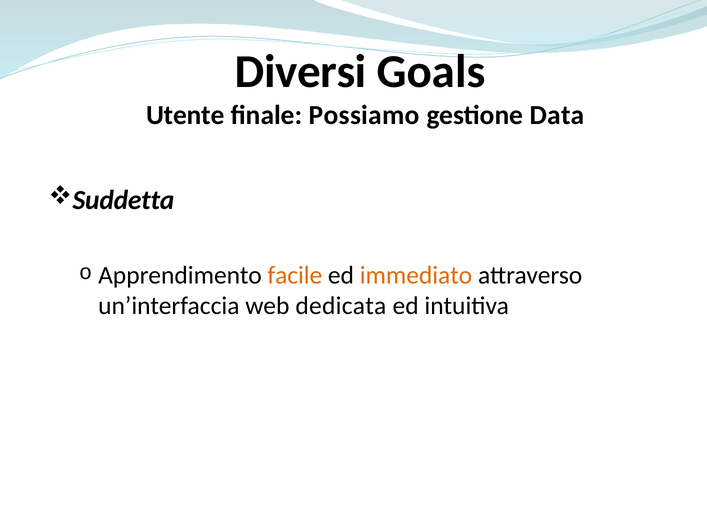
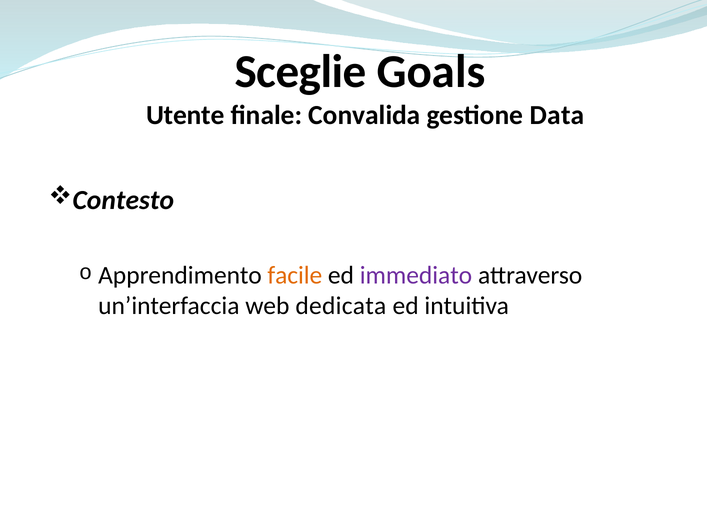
Diversi: Diversi -> Sceglie (301, 72)
Possiamo: Possiamo -> Convalida (364, 115)
Suddetta: Suddetta -> Contesto (123, 200)
immediato colour: orange -> purple (416, 275)
